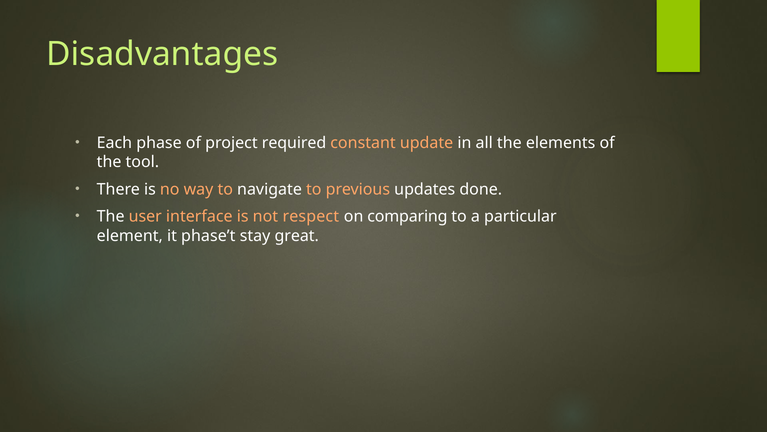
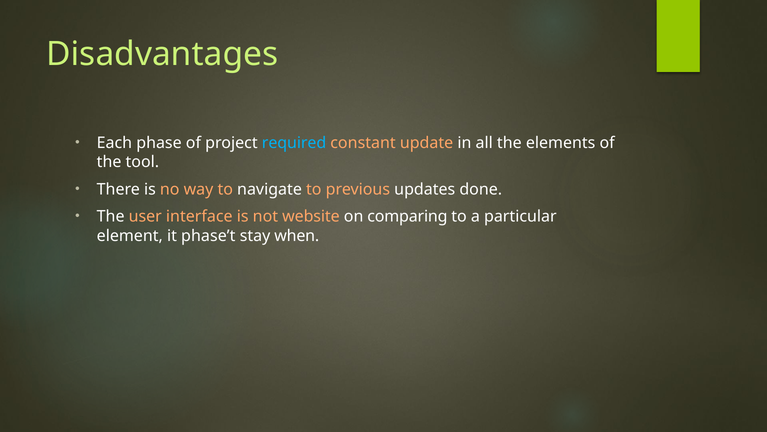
required colour: white -> light blue (294, 143)
respect: respect -> website (311, 216)
great: great -> when (297, 235)
